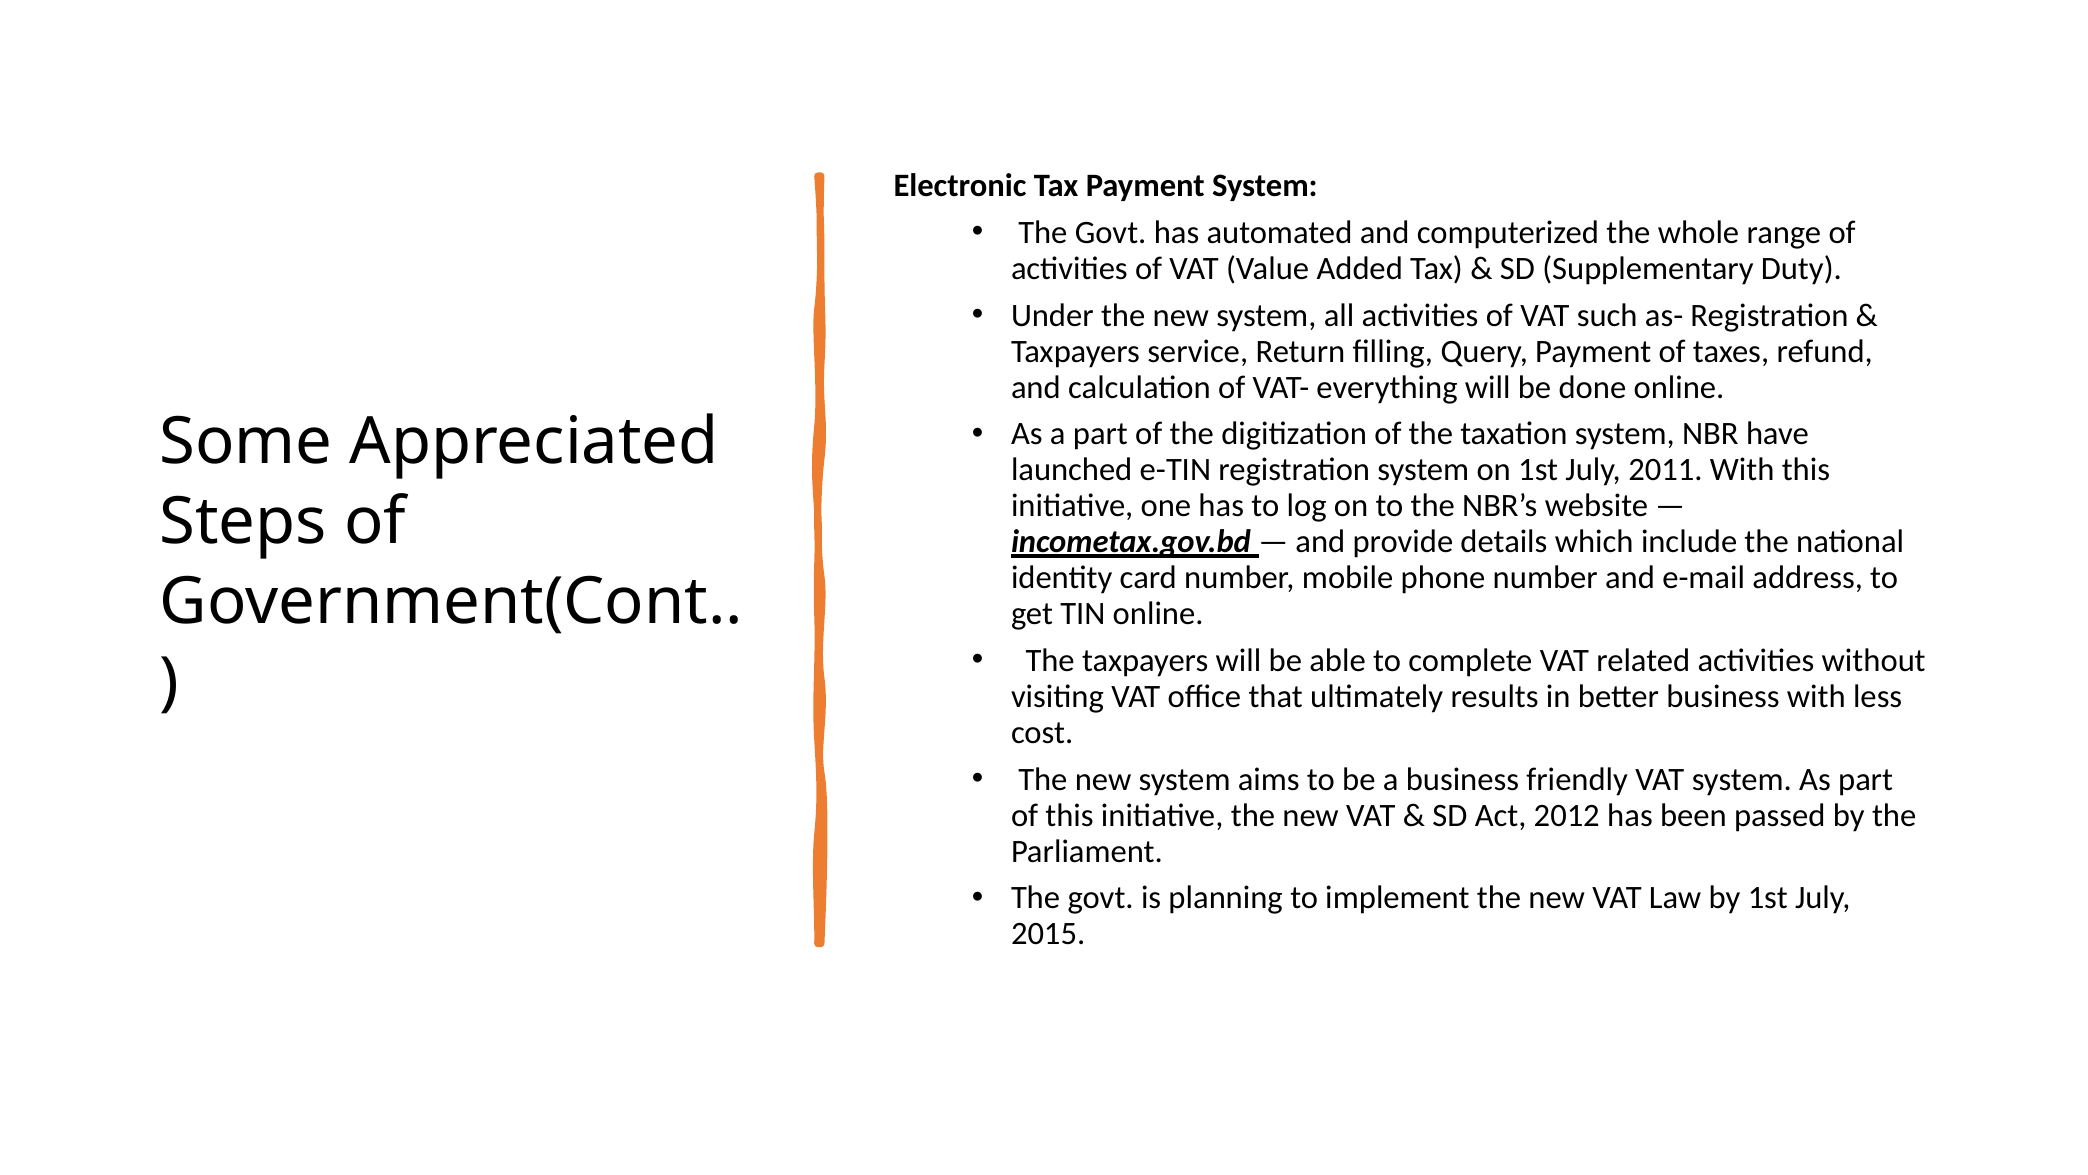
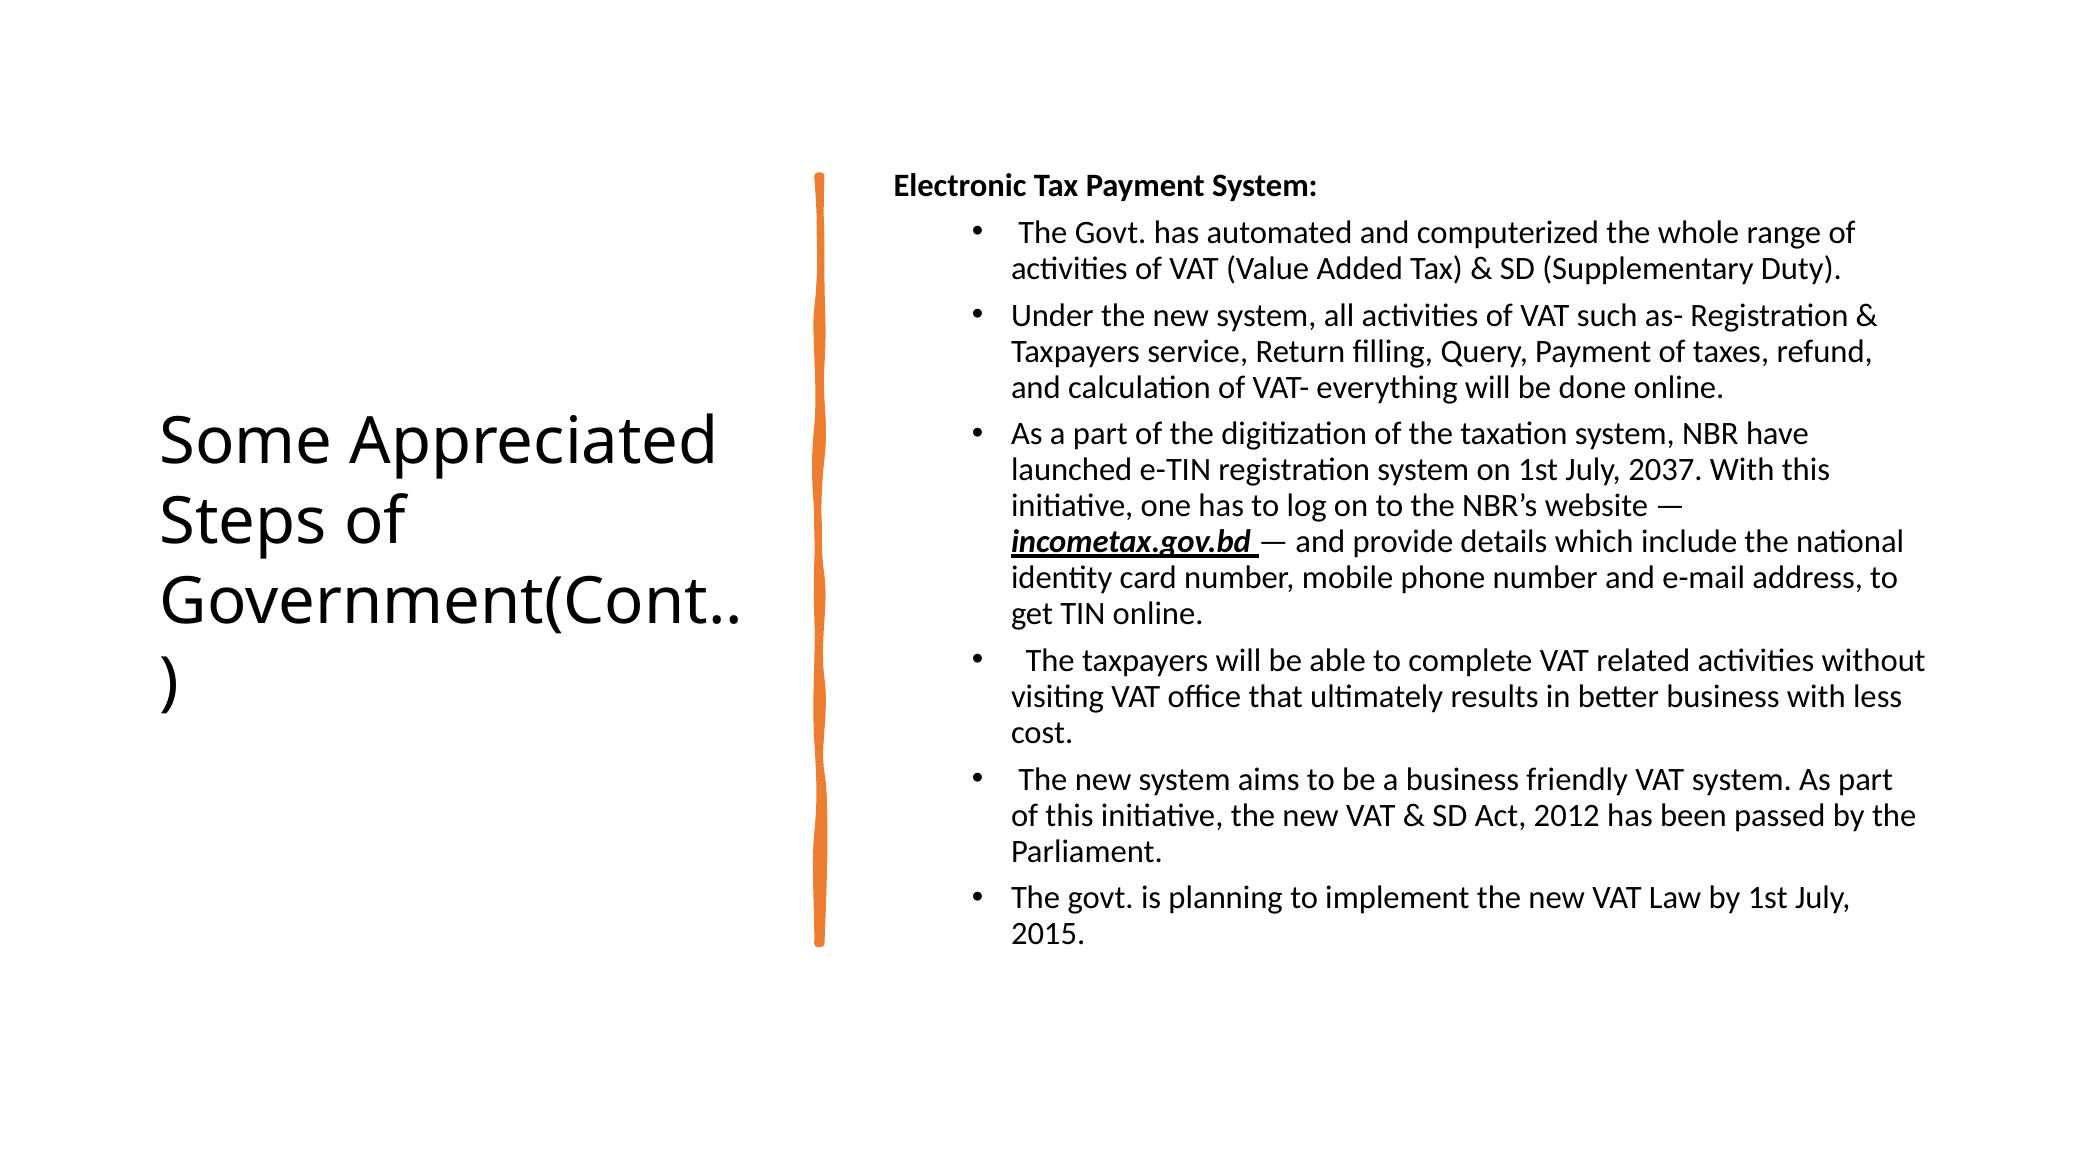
2011: 2011 -> 2037 (1665, 470)
